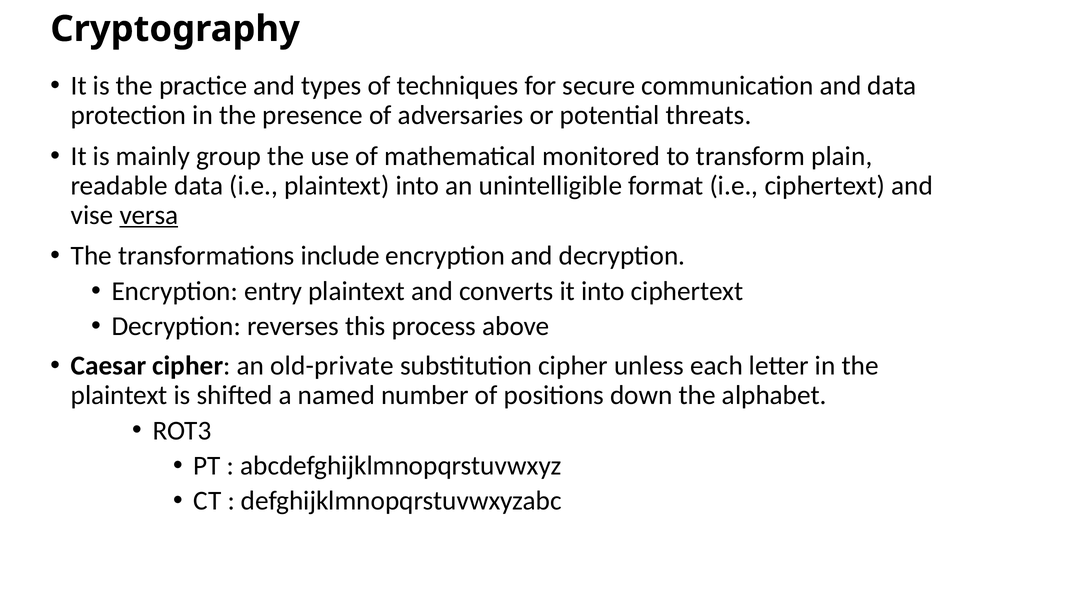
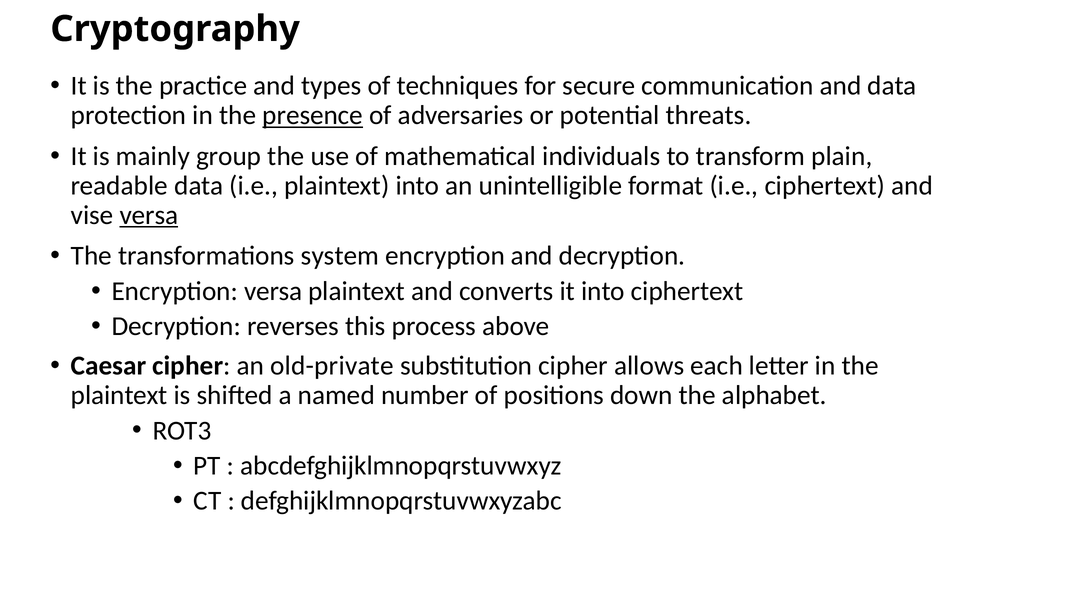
presence underline: none -> present (313, 115)
monitored: monitored -> individuals (601, 156)
include: include -> system (340, 256)
Encryption entry: entry -> versa (273, 291)
unless: unless -> allows (649, 366)
